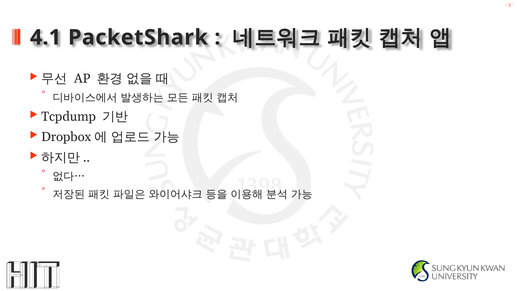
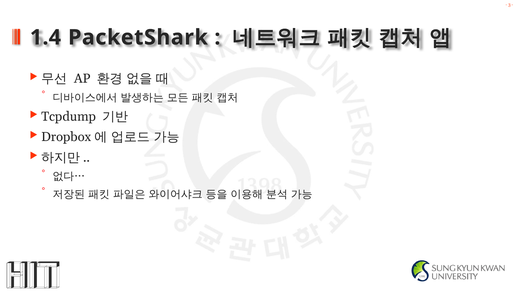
4.1: 4.1 -> 1.4 (45, 37)
